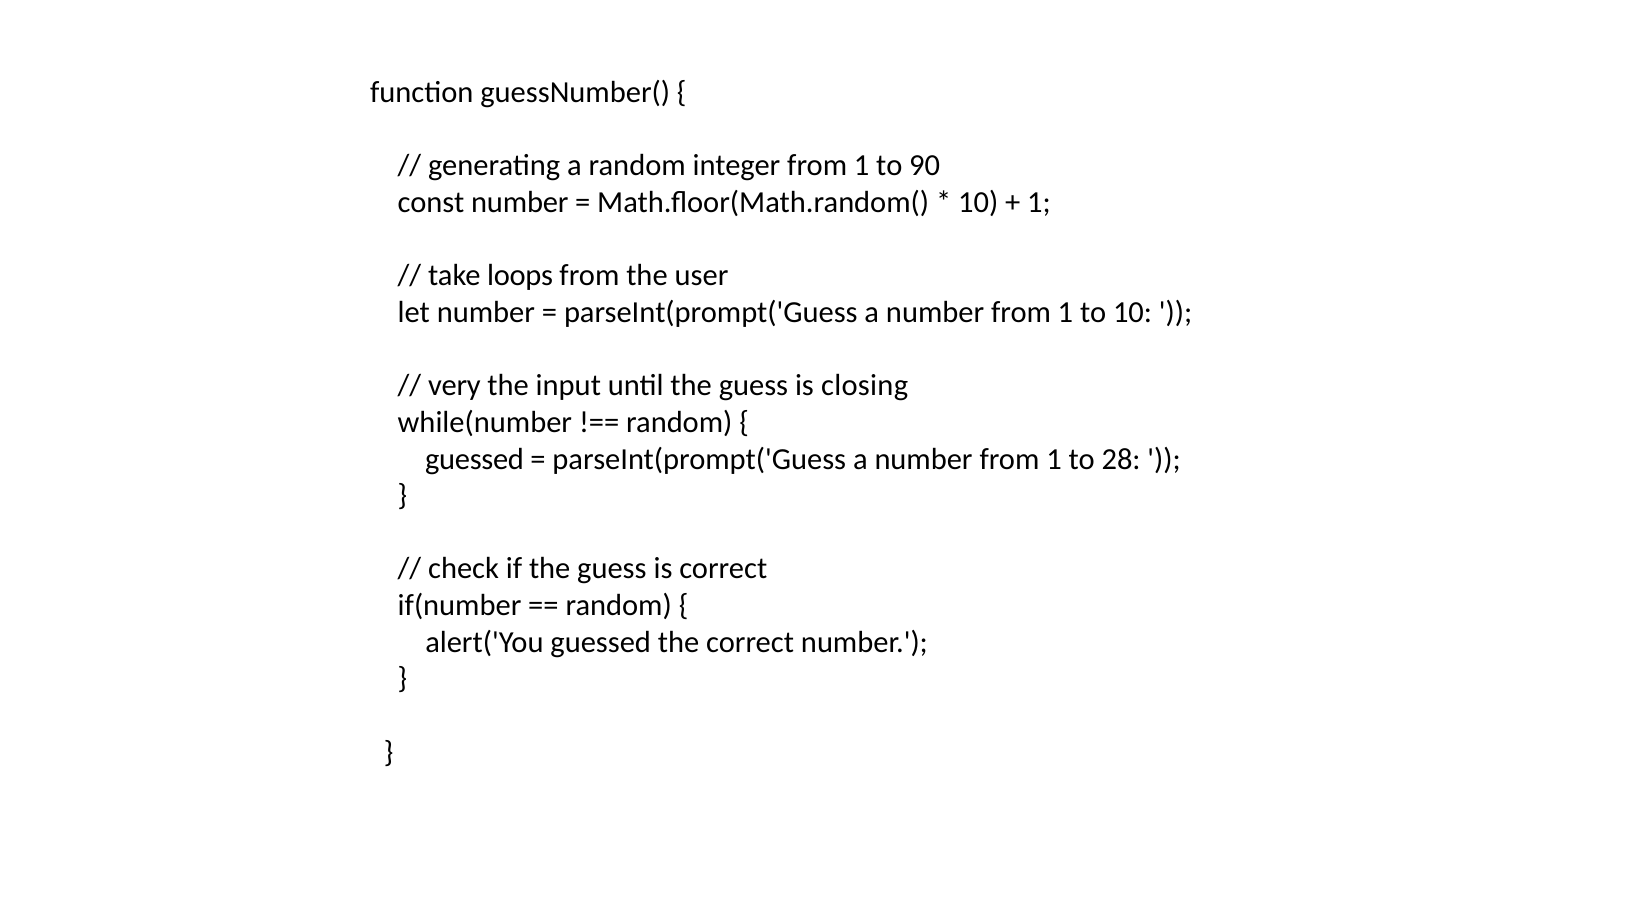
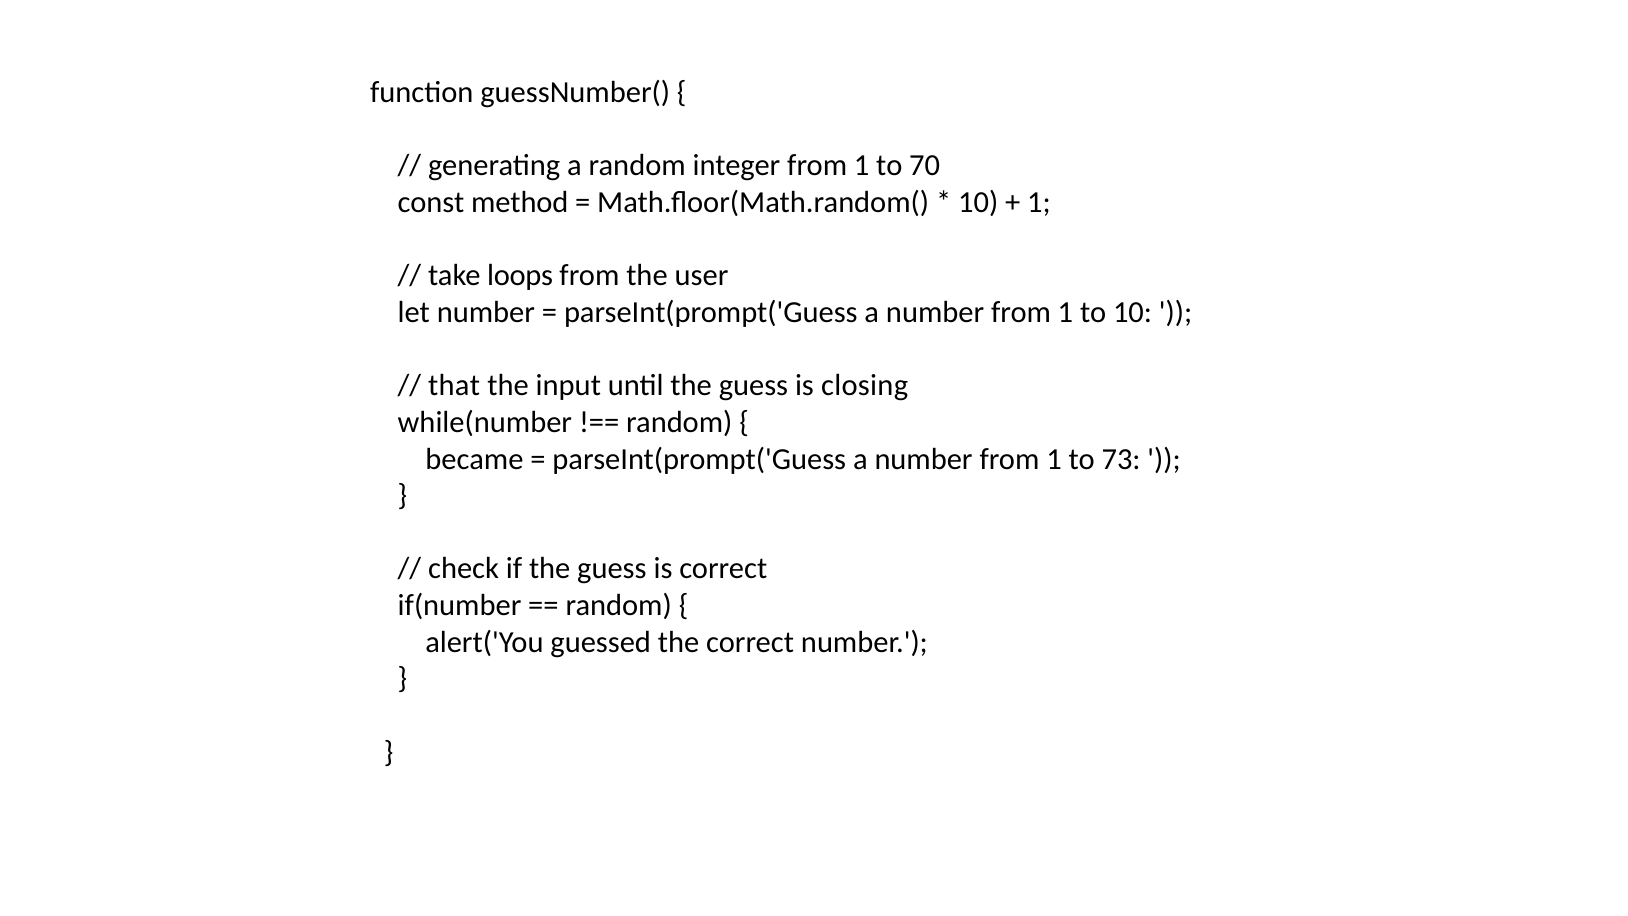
90: 90 -> 70 (925, 166)
const number: number -> method (520, 202)
very: very -> that (454, 386)
guessed: guessed -> became (474, 459)
28: 28 -> 73 (1121, 459)
